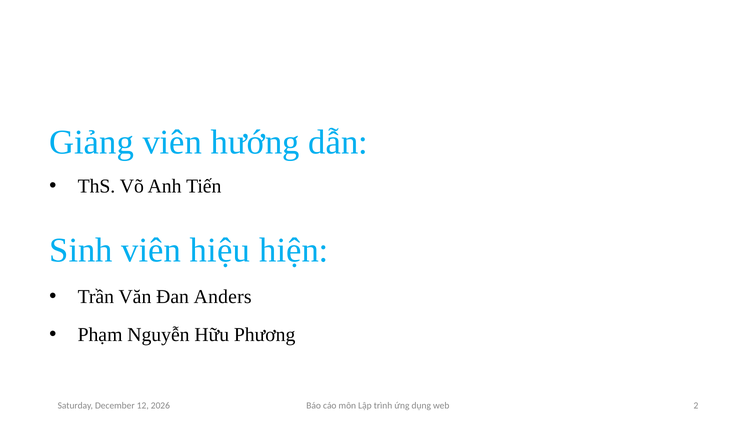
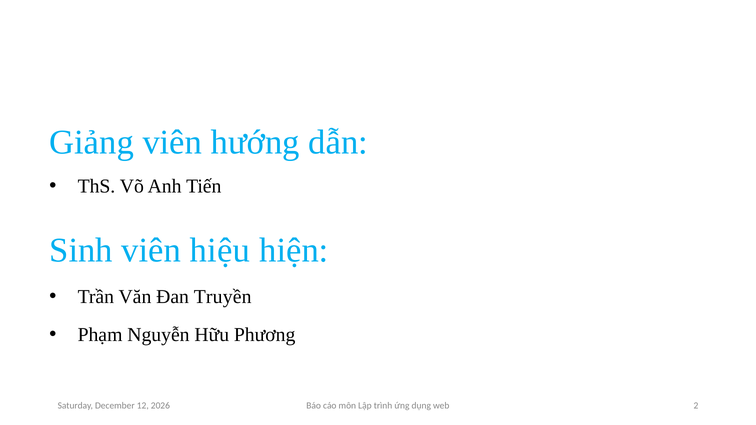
Anders: Anders -> Truyền (223, 297)
